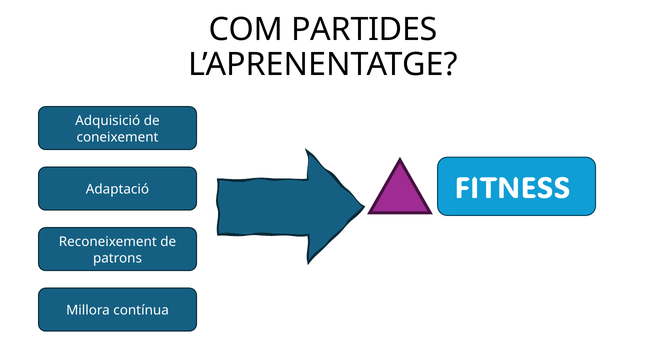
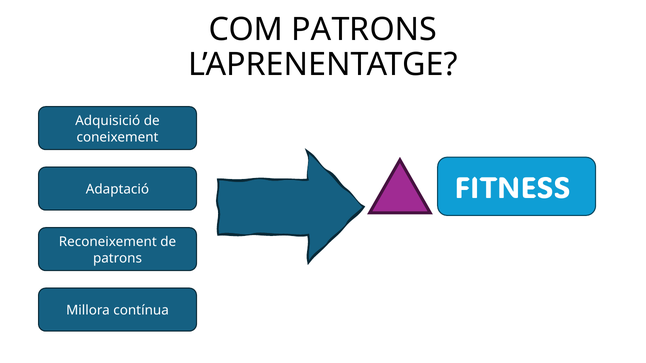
COM PARTIDES: PARTIDES -> PATRONS (364, 30)
